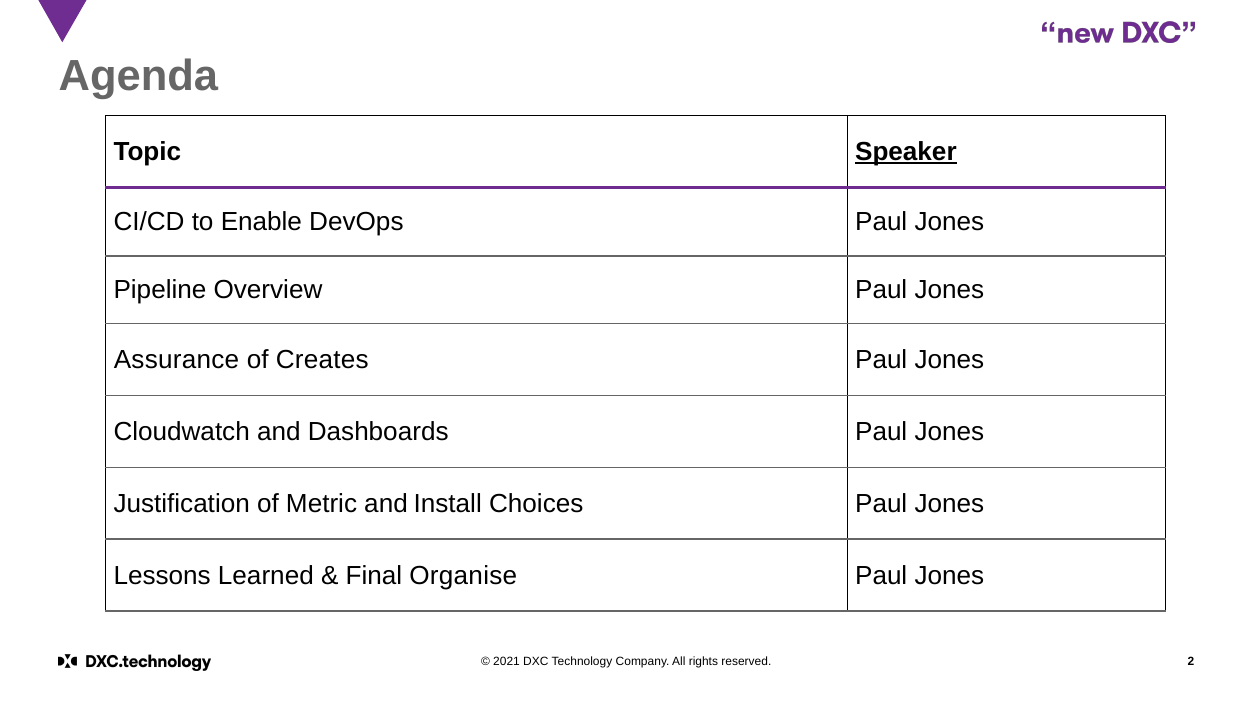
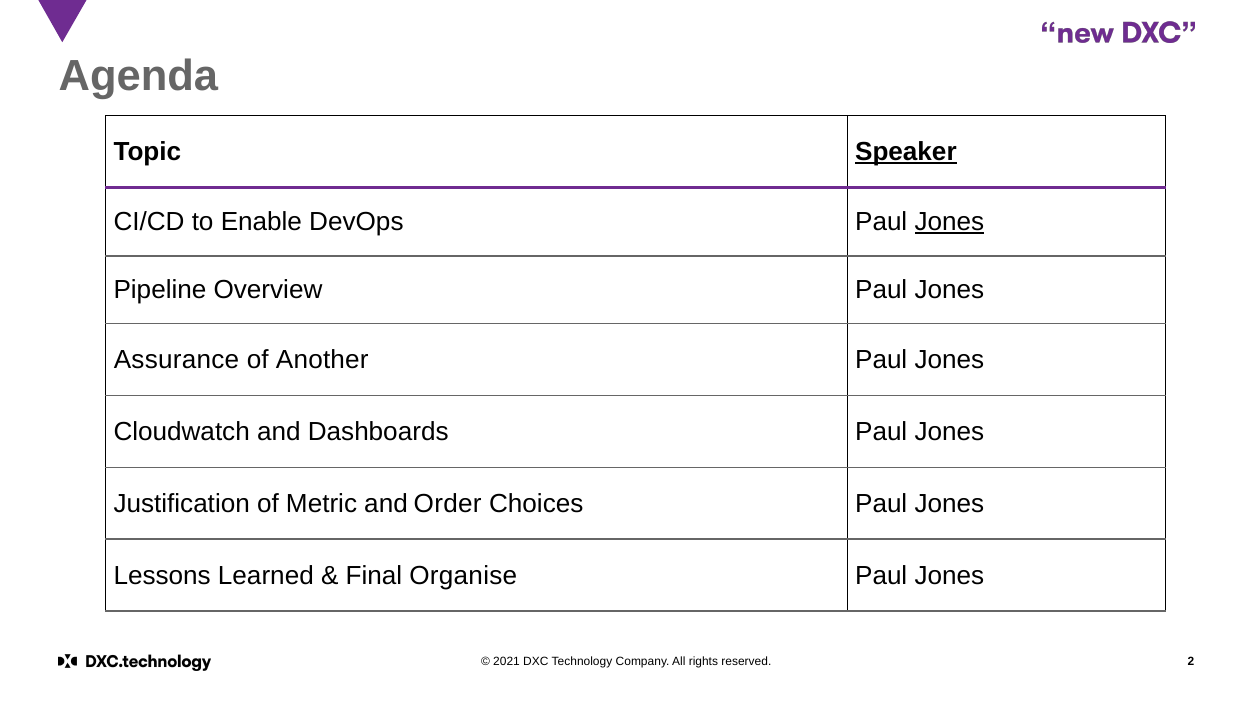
Jones underline: none -> present (949, 222)
Creates: Creates -> Another (322, 360)
Install: Install -> Order (448, 503)
